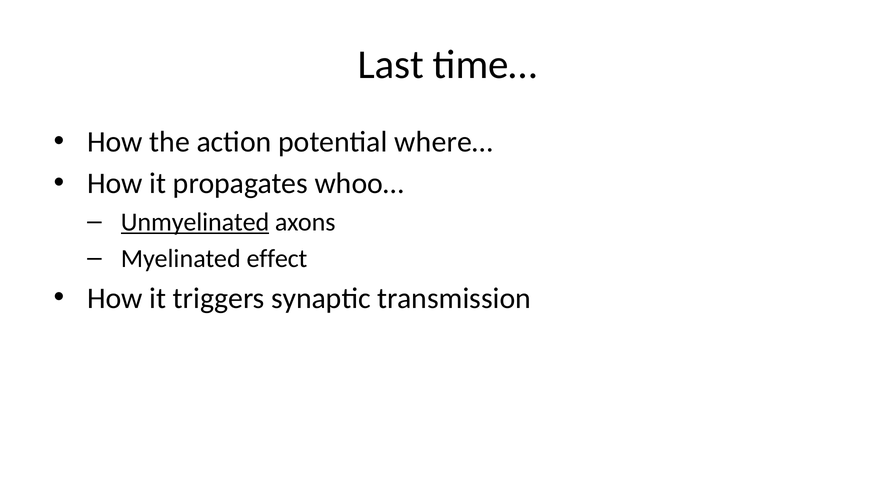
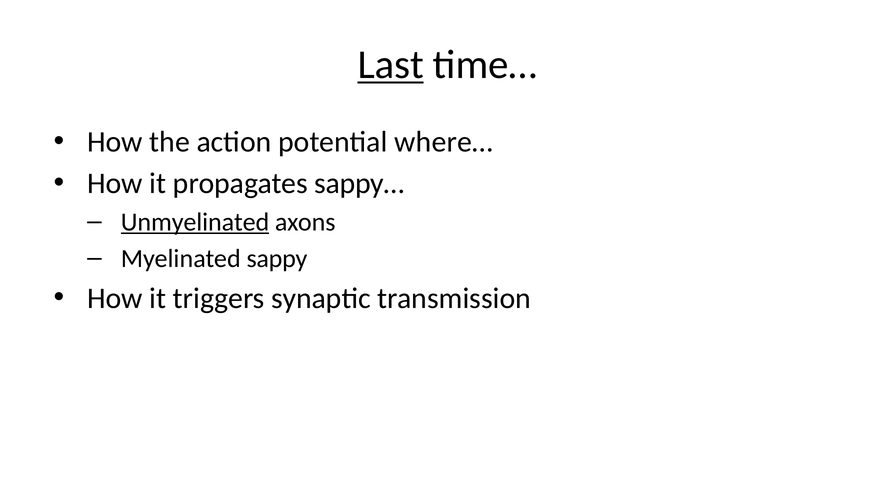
Last underline: none -> present (391, 65)
whoo…: whoo… -> sappy… (359, 184)
effect: effect -> sappy (277, 259)
